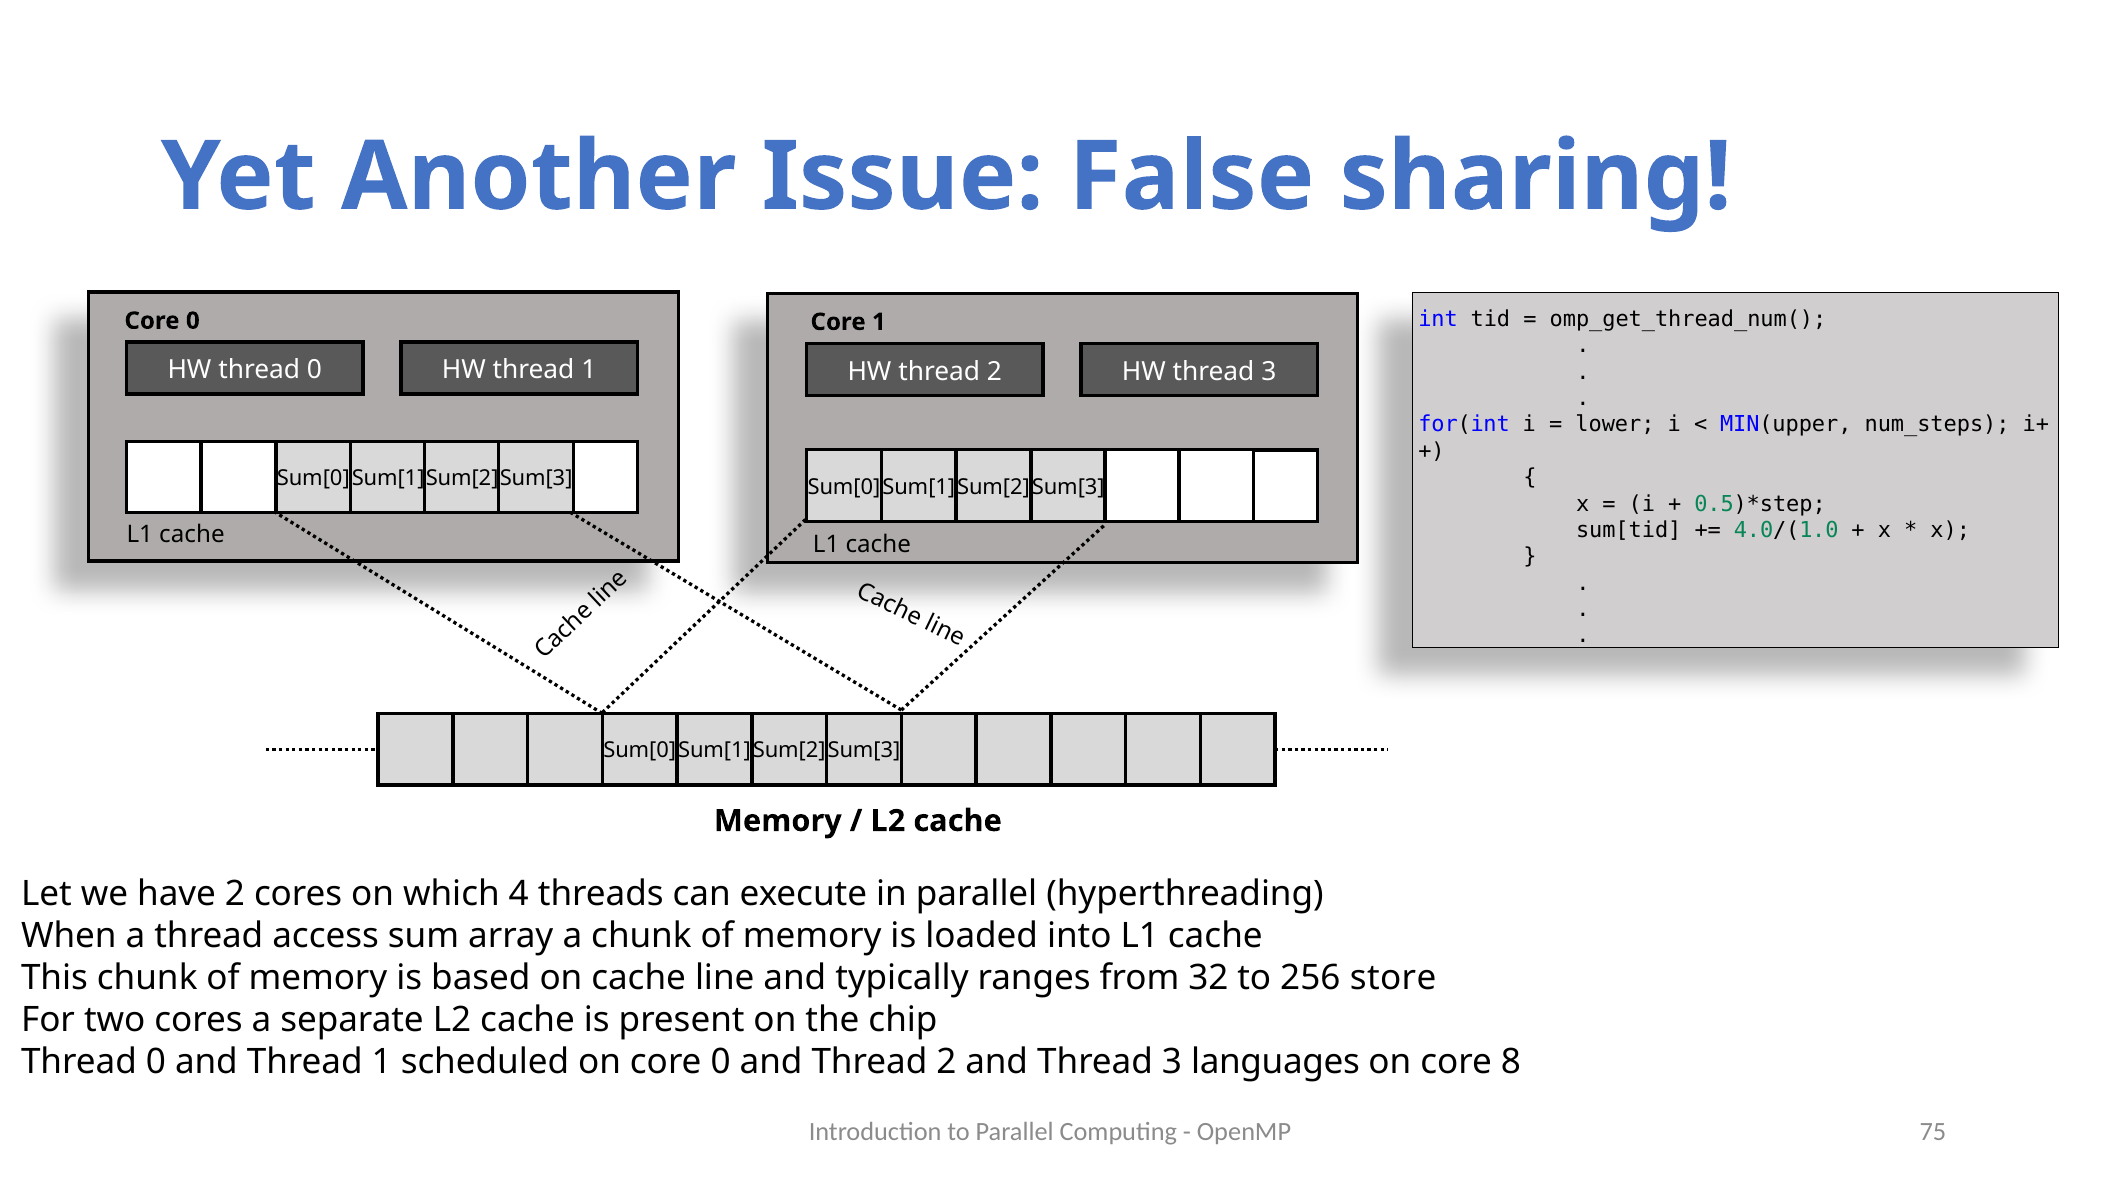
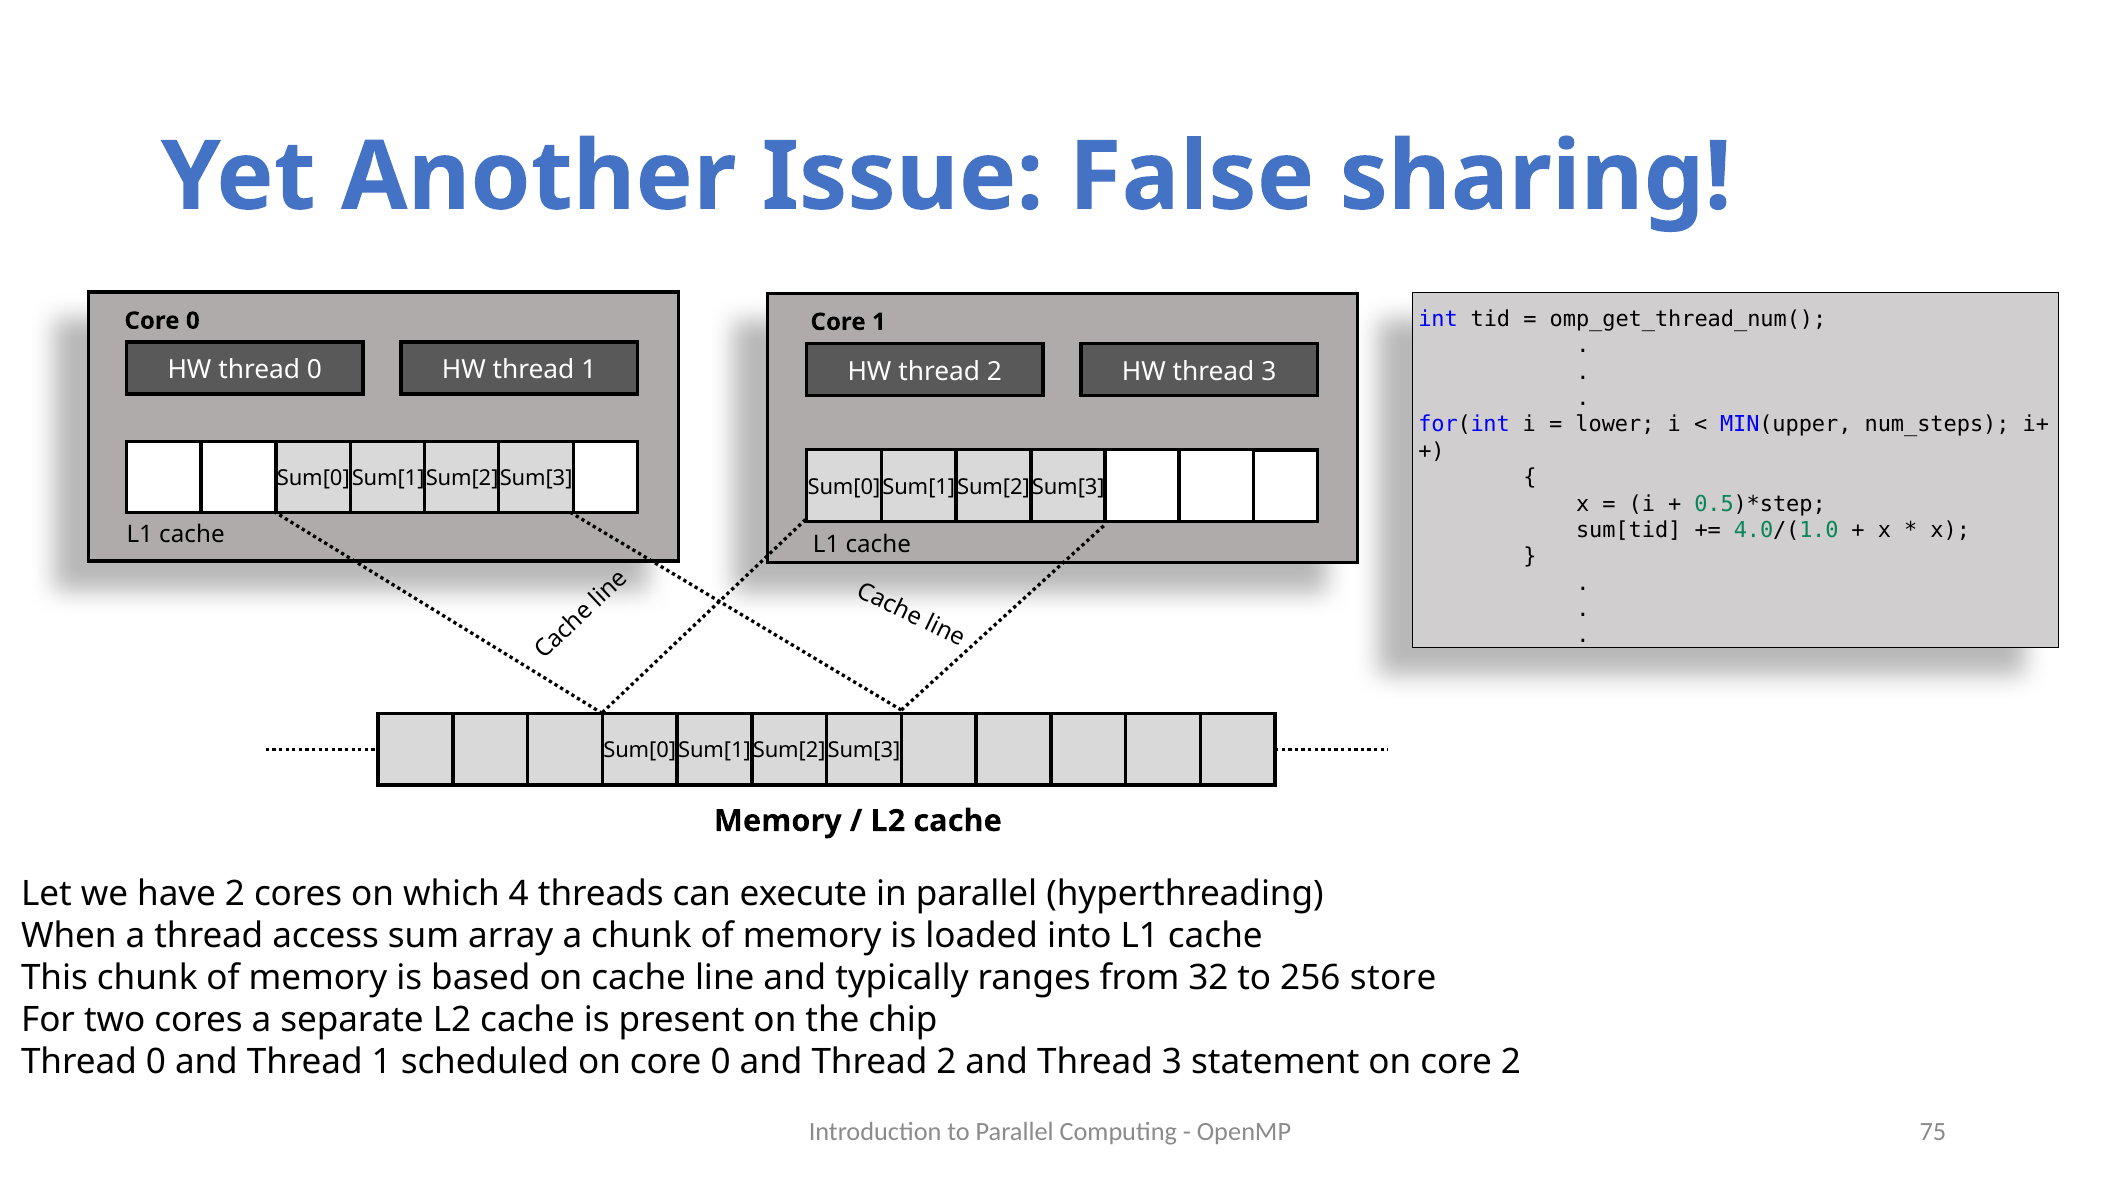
languages: languages -> statement (1275, 1062)
core 8: 8 -> 2 (1511, 1062)
